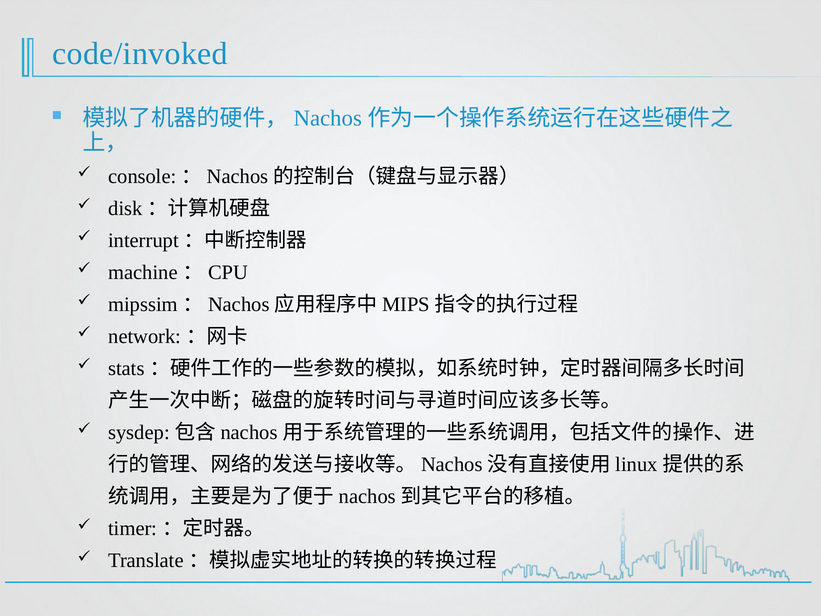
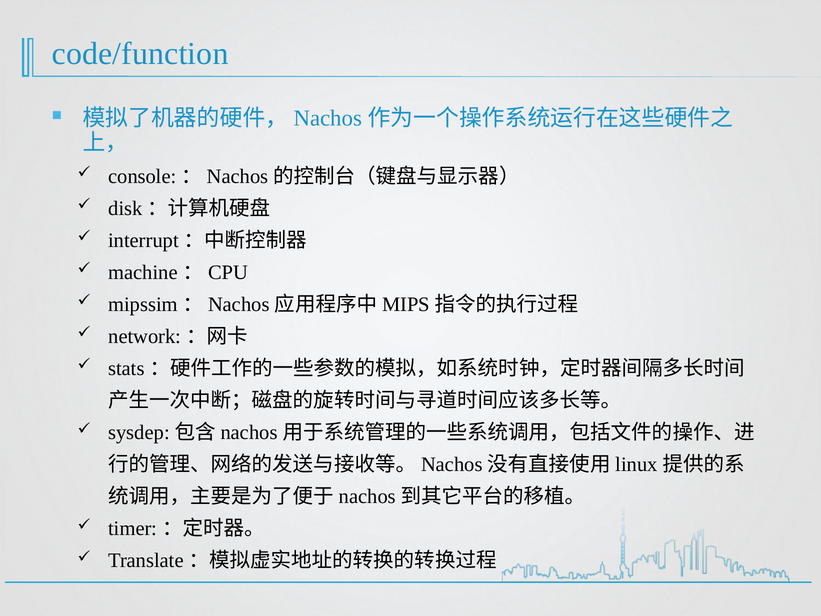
code/invoked: code/invoked -> code/function (140, 54)
